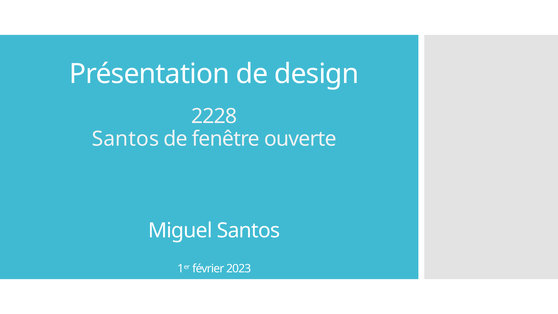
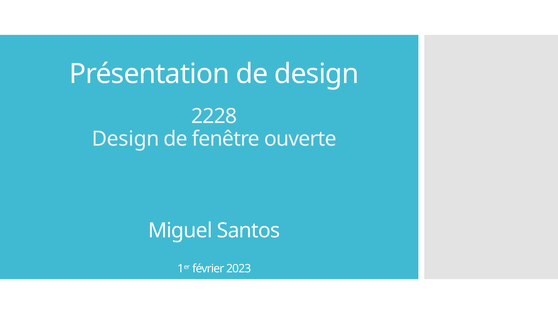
Santos: Santos -> Design (126, 139)
